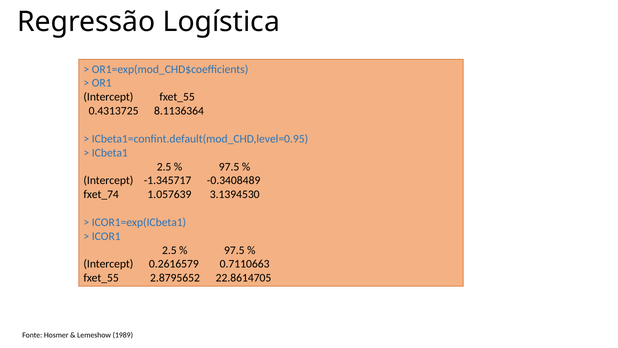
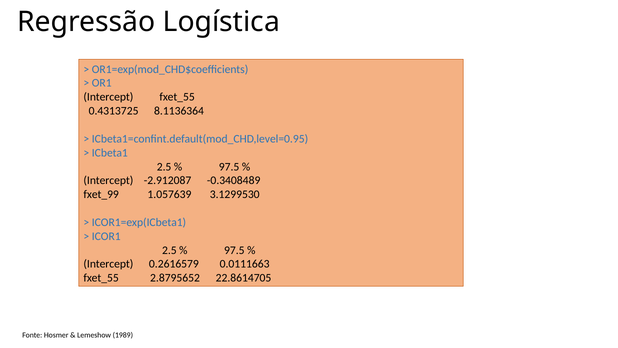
-1.345717: -1.345717 -> -2.912087 (168, 180)
fxet_74: fxet_74 -> fxet_99 (101, 194)
3.1394530: 3.1394530 -> 3.1299530 (235, 194)
0.7110663: 0.7110663 -> 0.0111663 (245, 264)
